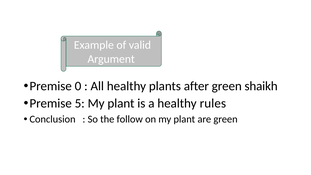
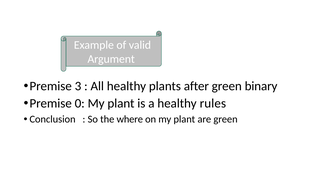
0: 0 -> 3 (78, 86)
shaikh: shaikh -> binary (261, 86)
5: 5 -> 0 (80, 103)
follow: follow -> where (130, 119)
